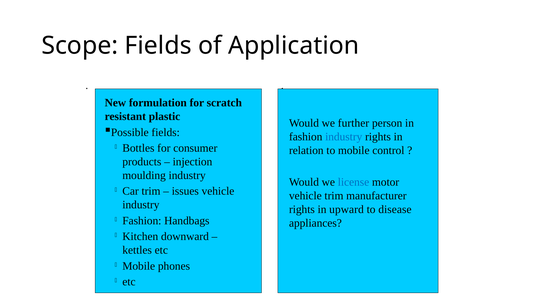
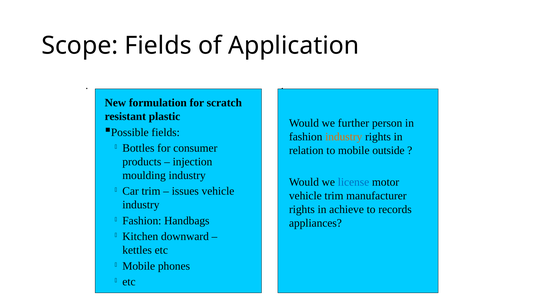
industry colour: blue -> orange (344, 137)
control: control -> outside (388, 150)
upward: upward -> achieve (347, 209)
disease: disease -> records (395, 209)
